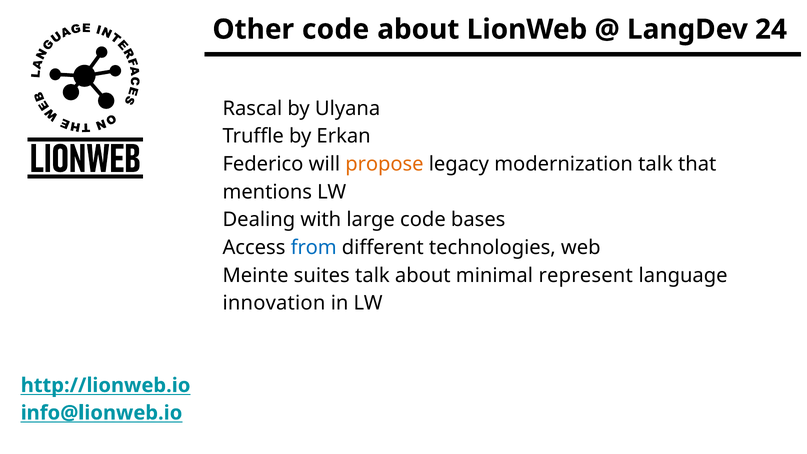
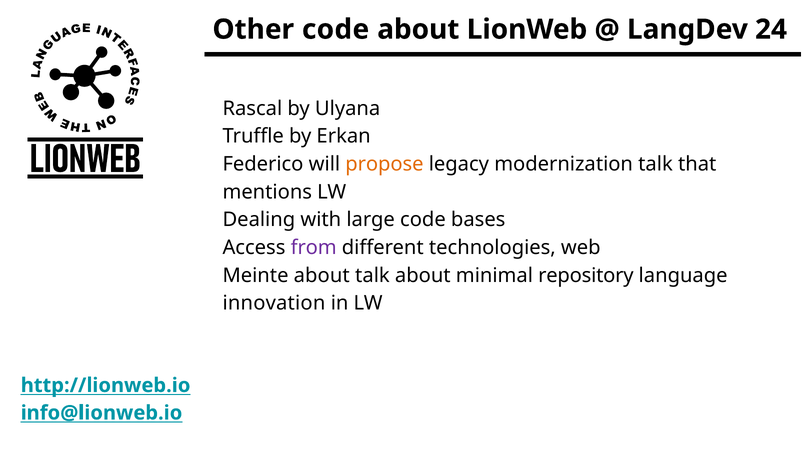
from colour: blue -> purple (314, 248)
Meinte suites: suites -> about (322, 275)
represent: represent -> repository (586, 275)
